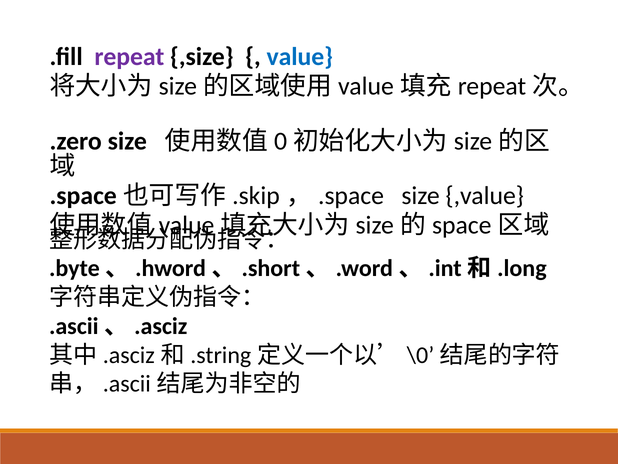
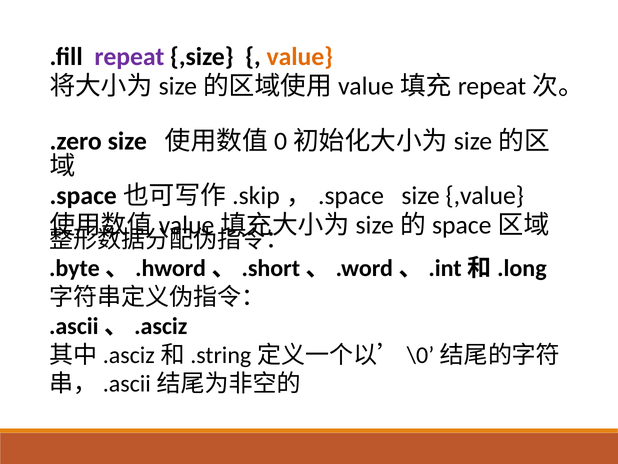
value colour: blue -> orange (300, 57)
